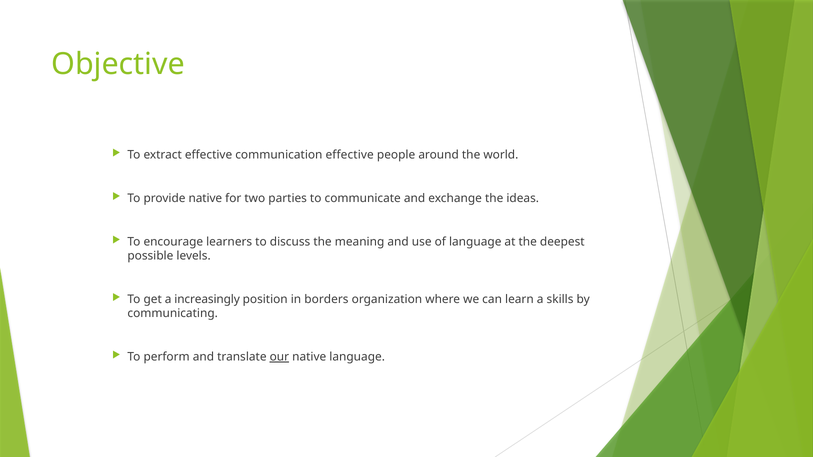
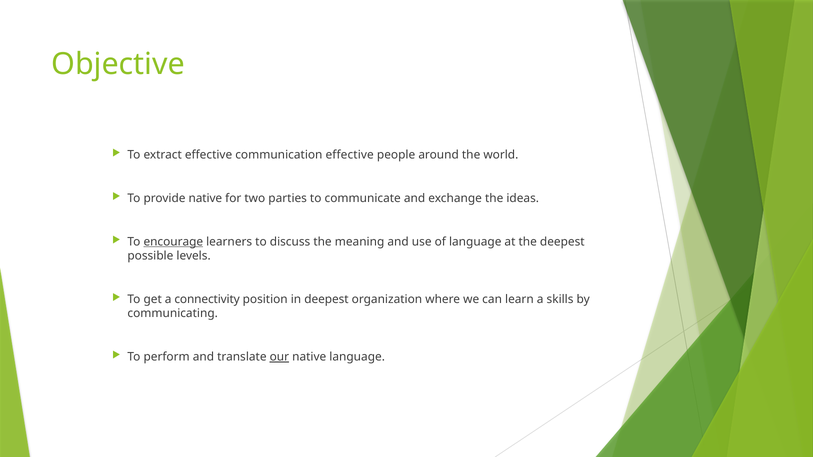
encourage underline: none -> present (173, 242)
increasingly: increasingly -> connectivity (207, 299)
in borders: borders -> deepest (326, 299)
